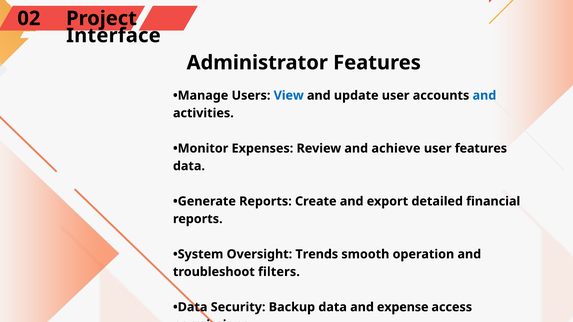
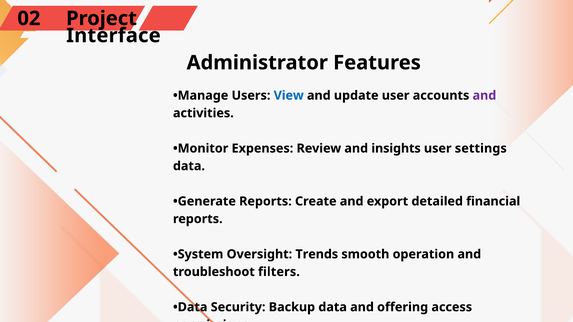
and colour: blue -> purple (484, 96)
achieve: achieve -> insights (396, 149)
user features: features -> settings (481, 149)
expense: expense -> offering (403, 307)
